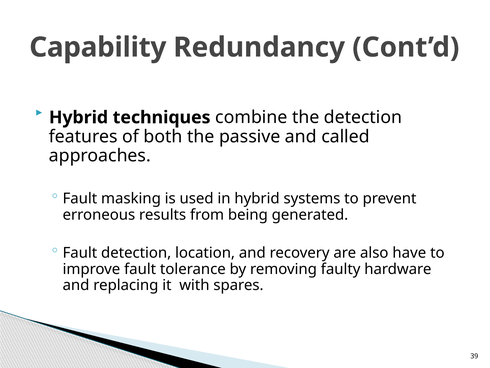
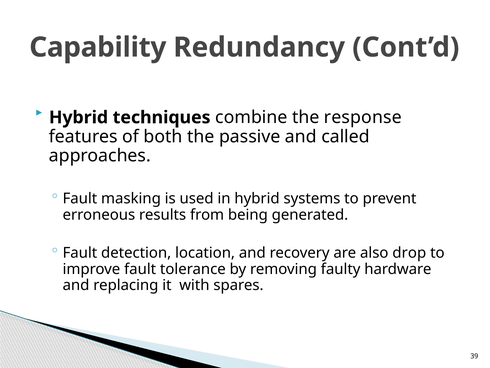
the detection: detection -> response (363, 117)
have: have -> drop (409, 253)
